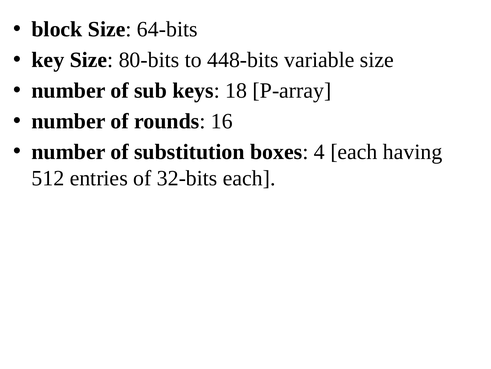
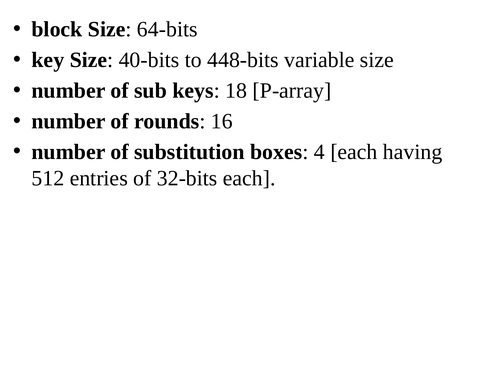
80-bits: 80-bits -> 40-bits (149, 60)
